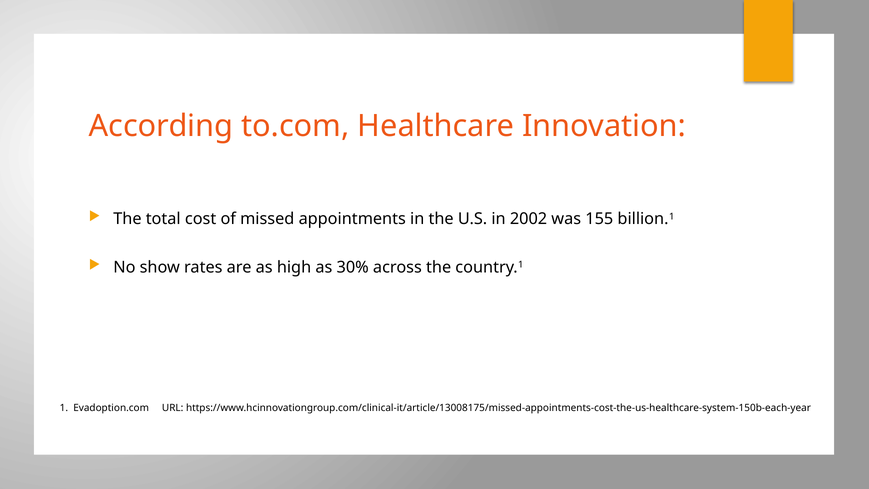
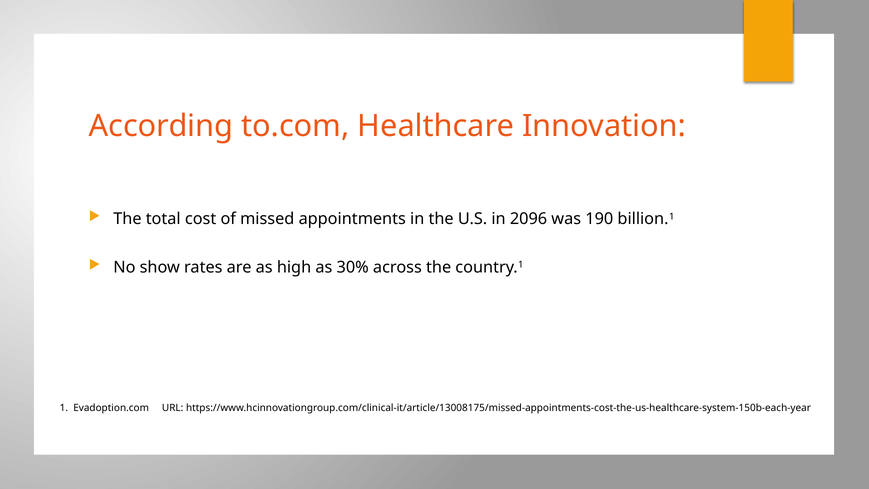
2002: 2002 -> 2096 (529, 219)
155: 155 -> 190 (599, 219)
